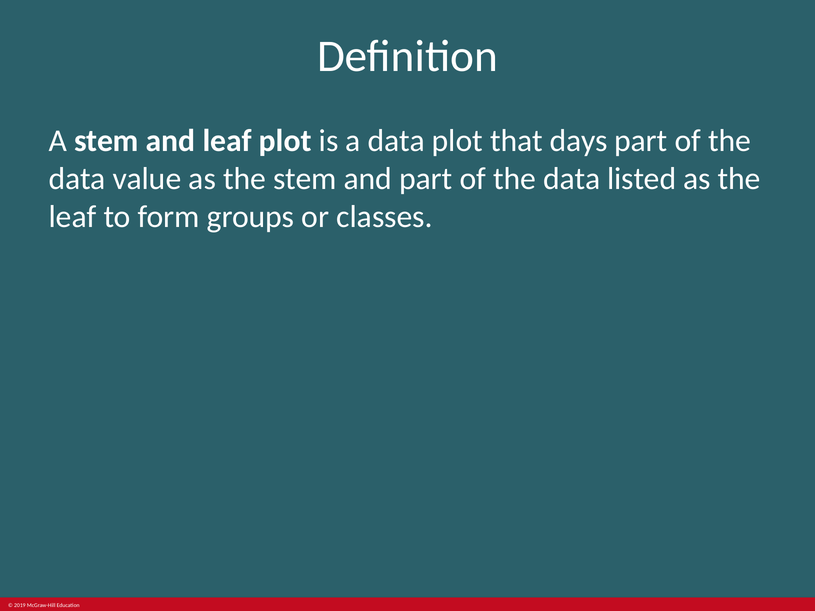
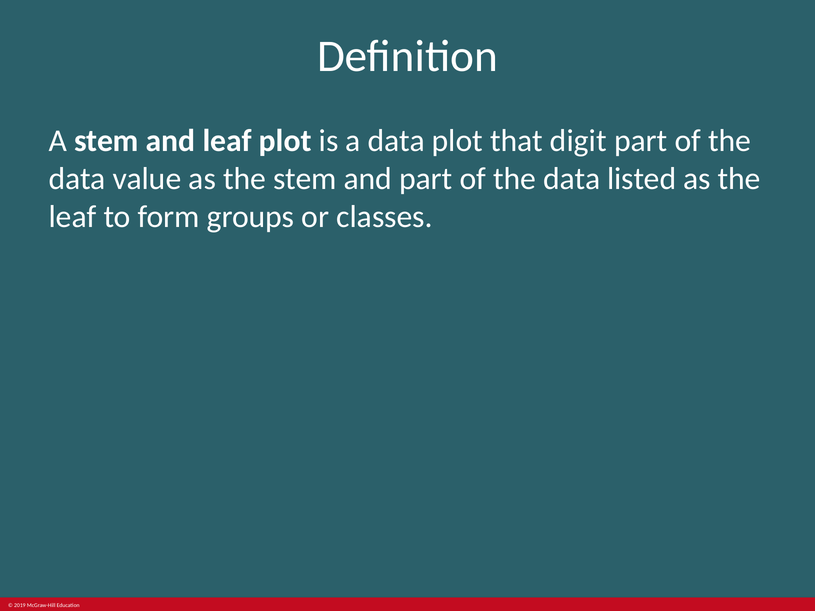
days: days -> digit (578, 141)
